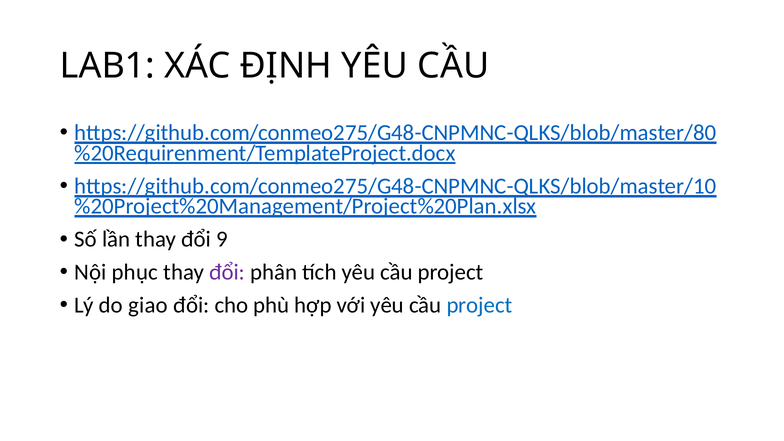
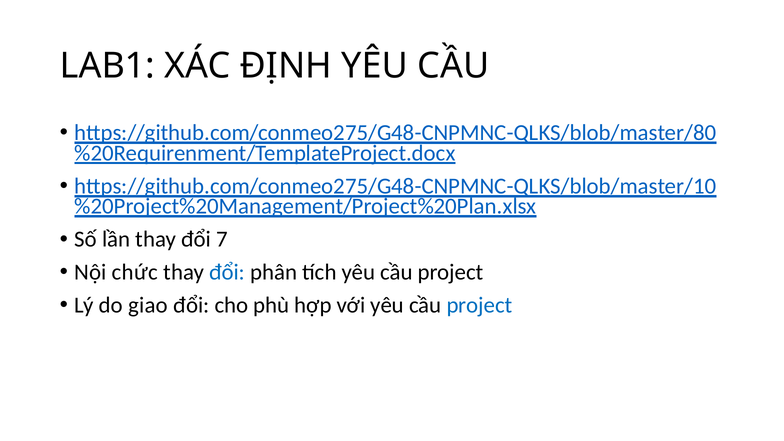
9: 9 -> 7 (222, 239)
phục: phục -> chức (135, 272)
đổi colour: purple -> blue (227, 272)
